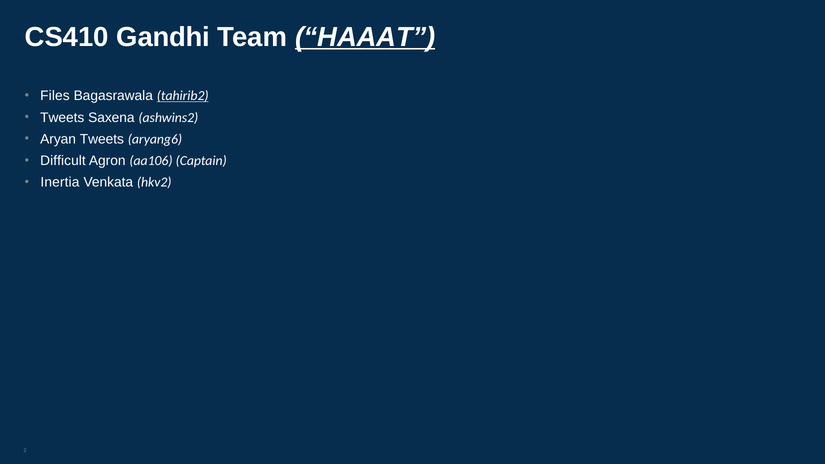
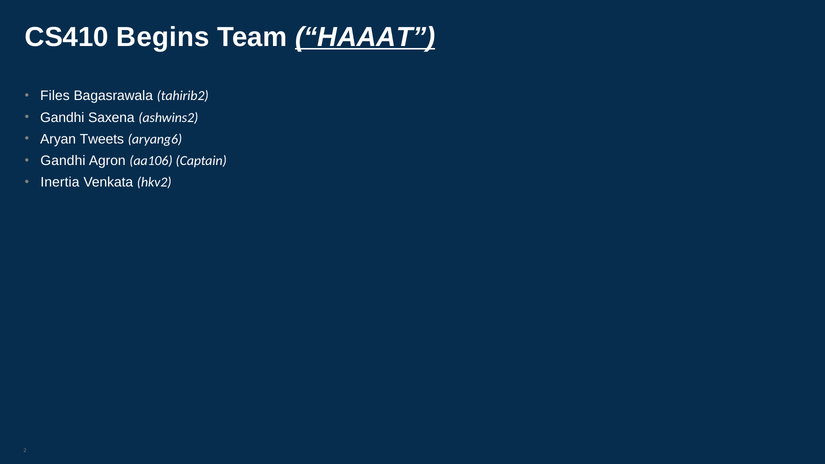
Gandhi: Gandhi -> Begins (163, 37)
tahirib2 underline: present -> none (183, 96)
Tweets: Tweets -> Gandhi (62, 118)
Difficult: Difficult -> Gandhi (63, 161)
